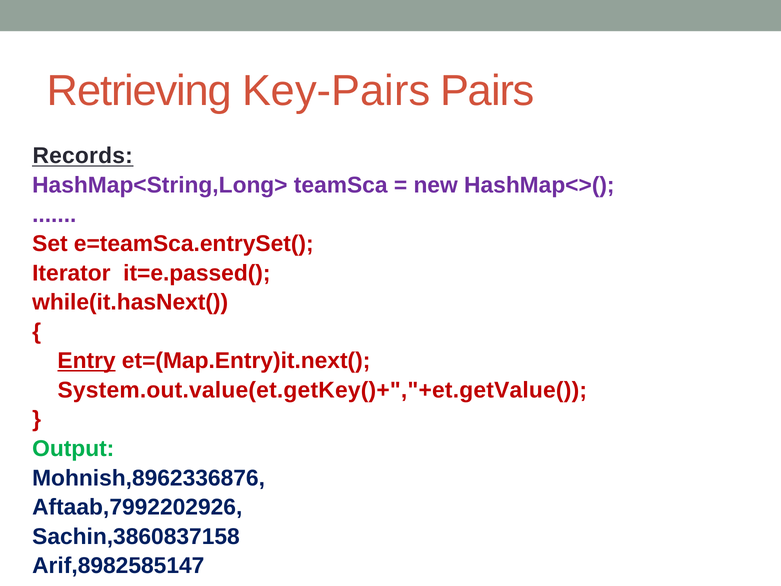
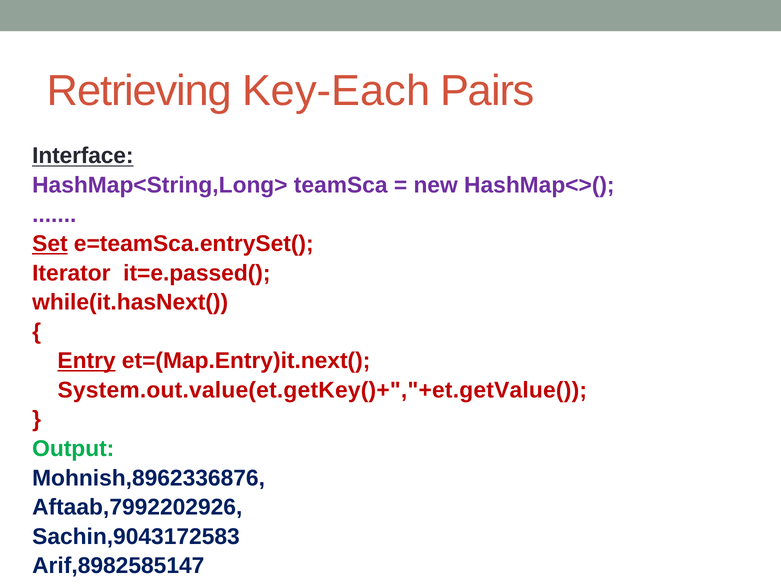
Key-Pairs: Key-Pairs -> Key-Each (336, 91)
Records: Records -> Interface (83, 156)
Set underline: none -> present (50, 244)
Sachin,3860837158: Sachin,3860837158 -> Sachin,9043172583 (136, 536)
